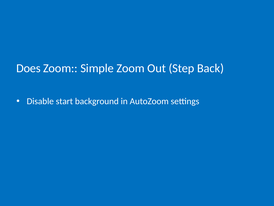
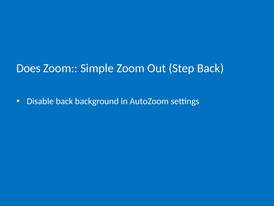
Disable start: start -> back (64, 101)
